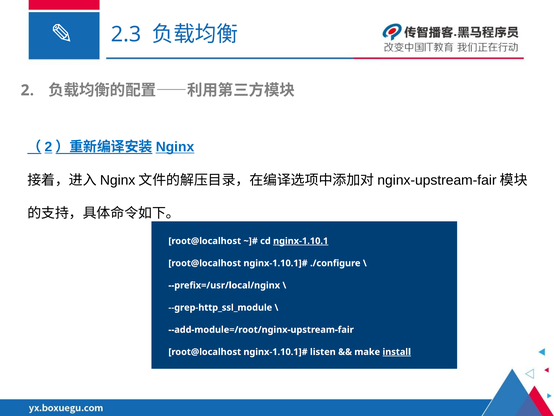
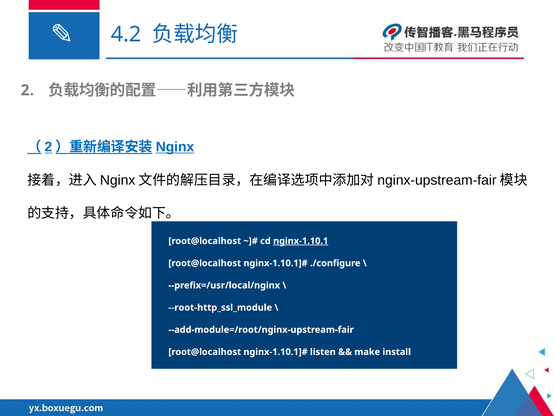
2.3: 2.3 -> 4.2 (126, 34)
--grep-http_ssl_module: --grep-http_ssl_module -> --root-http_ssl_module (220, 307)
install underline: present -> none (397, 352)
